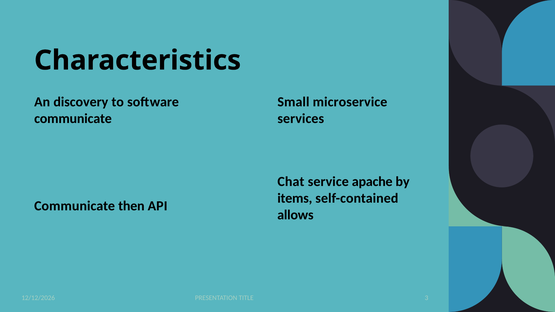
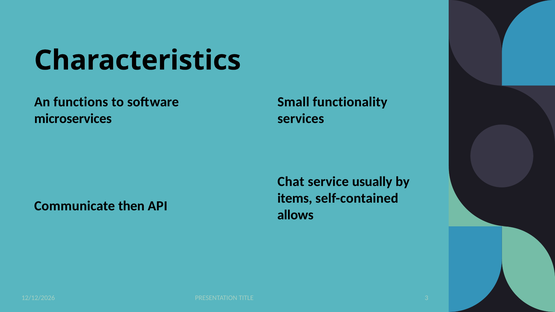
microservice: microservice -> functionality (350, 102)
discovery: discovery -> functions (81, 102)
communicate: communicate -> microservices (73, 119)
apache: apache -> usually (372, 182)
